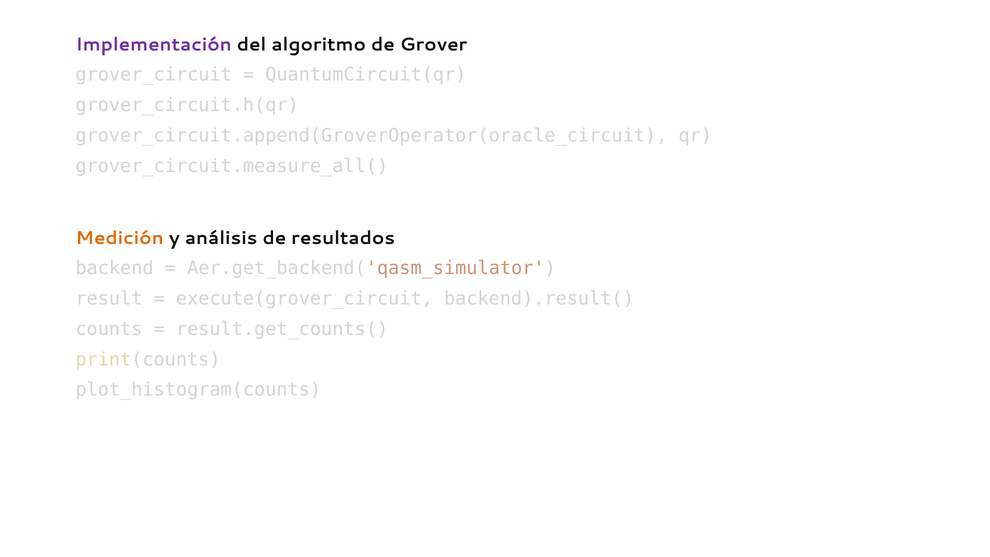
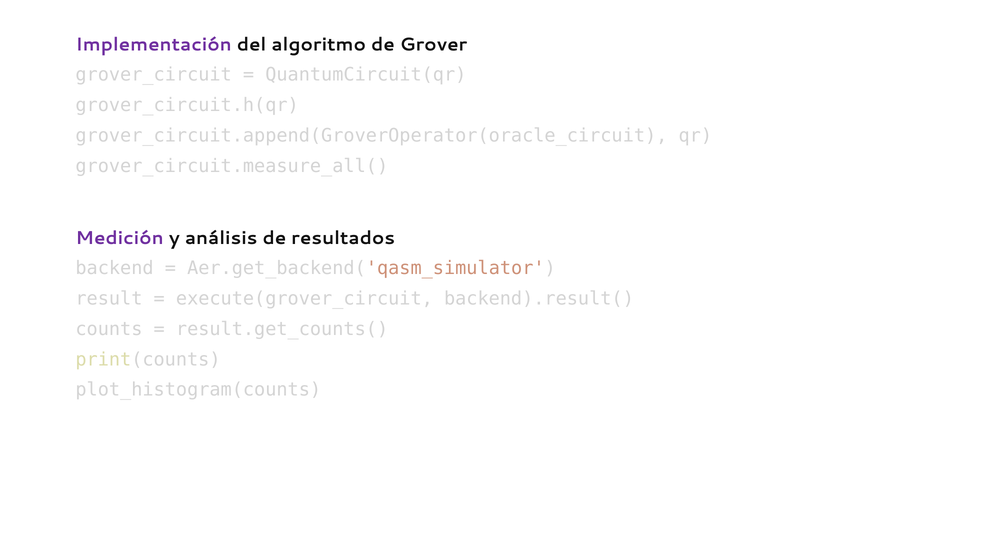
Medición colour: orange -> purple (120, 238)
